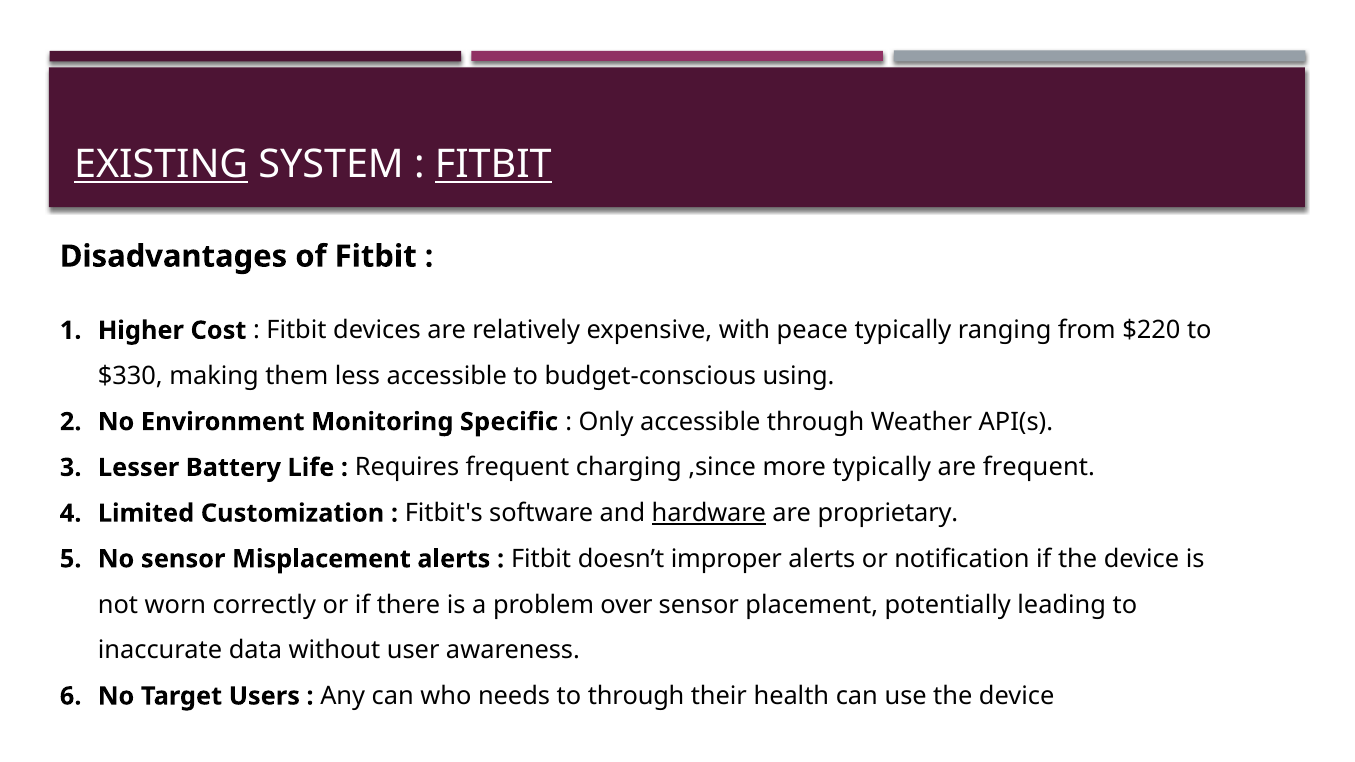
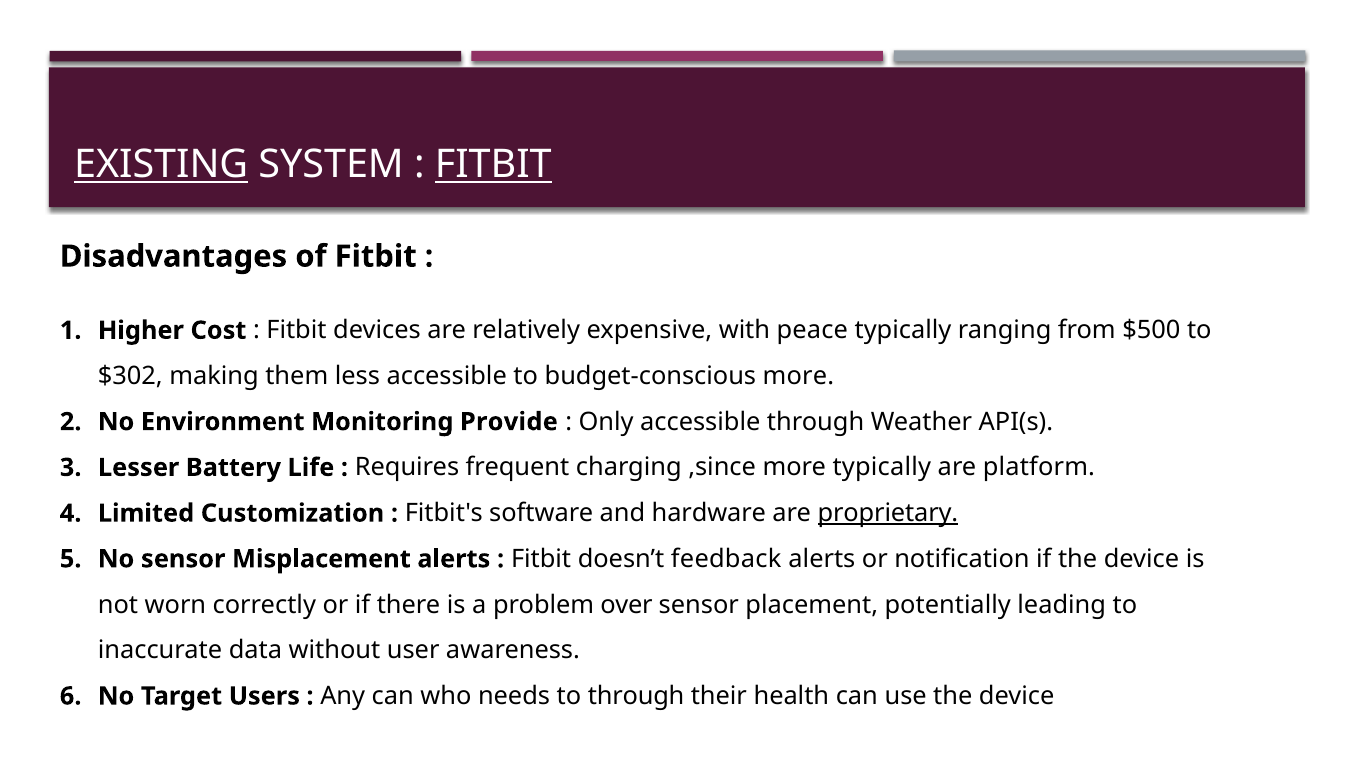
$220: $220 -> $500 (1151, 330)
$330: $330 -> $302 (130, 376)
budget-conscious using: using -> more (798, 376)
Specific: Specific -> Provide (509, 422)
are frequent: frequent -> platform (1039, 468)
hardware underline: present -> none (709, 513)
proprietary underline: none -> present (888, 513)
improper: improper -> feedback (726, 559)
